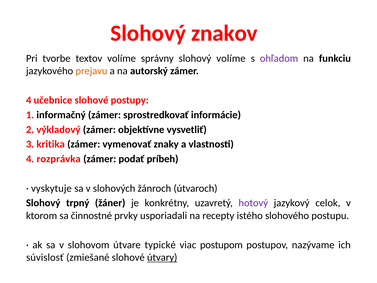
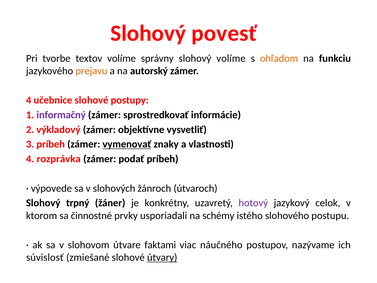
znakov: znakov -> povesť (224, 33)
ohľadom colour: purple -> orange (279, 58)
informačný colour: black -> purple (61, 115)
3 kritika: kritika -> príbeh (51, 144)
vymenovať underline: none -> present (127, 144)
vyskytuje: vyskytuje -> výpovede (51, 188)
recepty: recepty -> schémy (218, 215)
typické: typické -> faktami (160, 245)
postupom: postupom -> náučného (221, 245)
